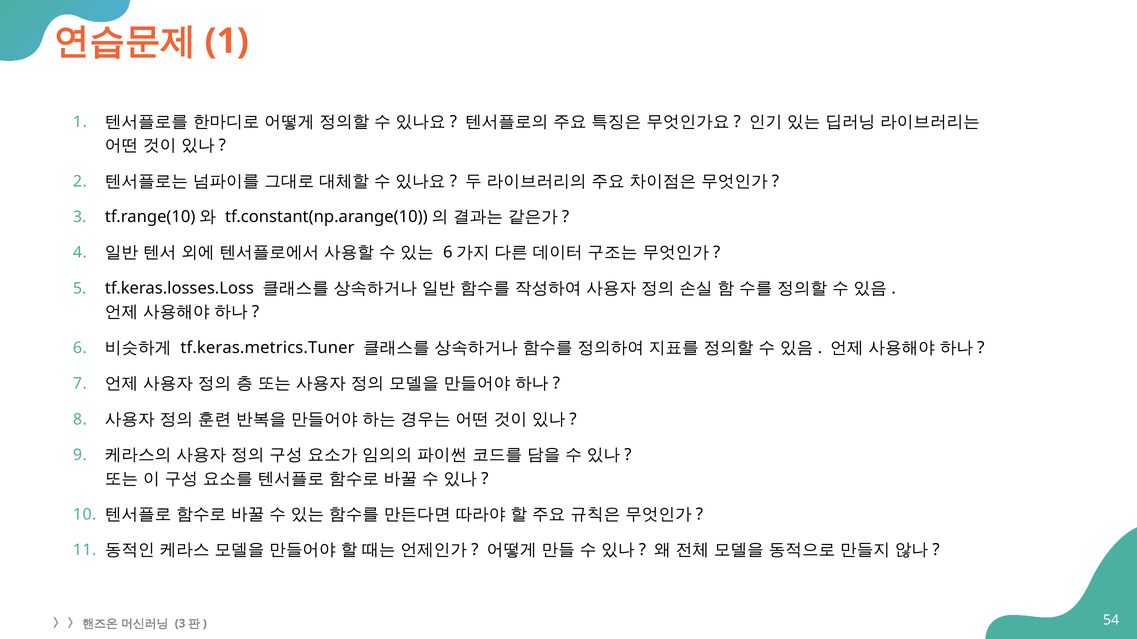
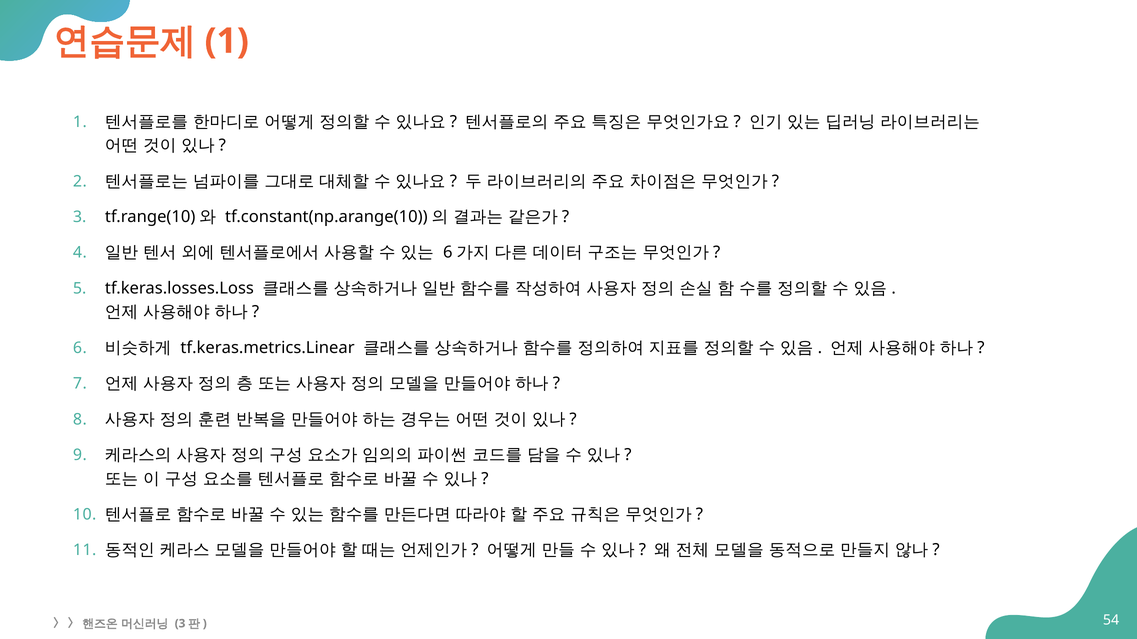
tf.keras.metrics.Tuner: tf.keras.metrics.Tuner -> tf.keras.metrics.Linear (268, 348)
